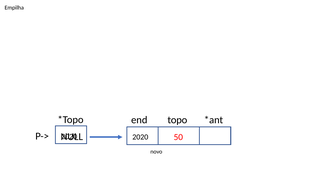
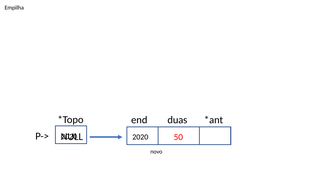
topo: topo -> duas (177, 120)
